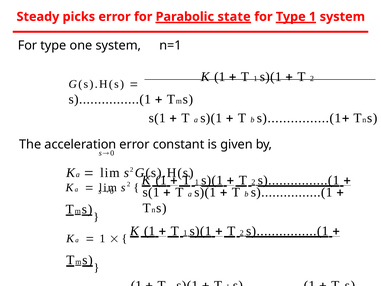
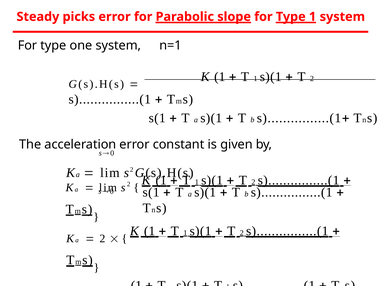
state: state -> slope (234, 17)
1: 1 -> 2 (102, 238)
